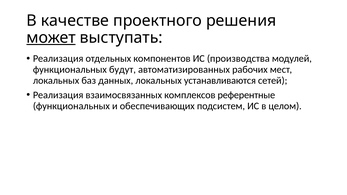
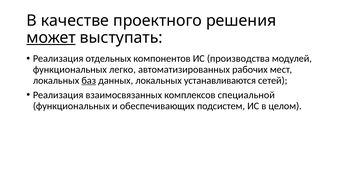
будут: будут -> легко (122, 70)
баз underline: none -> present (89, 81)
референтные: референтные -> специальной (246, 95)
